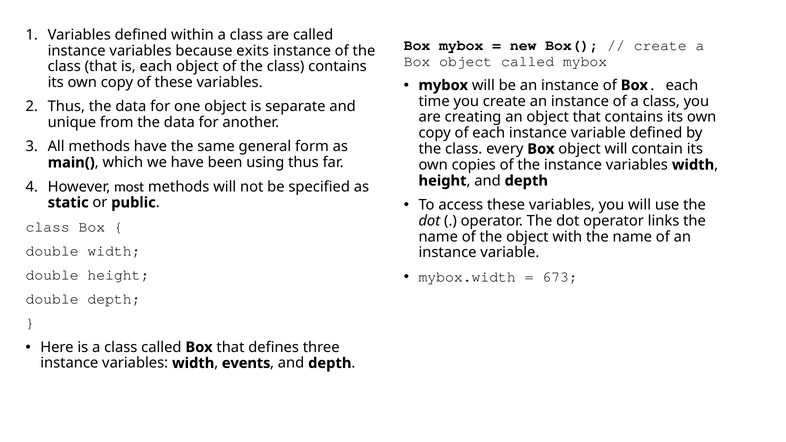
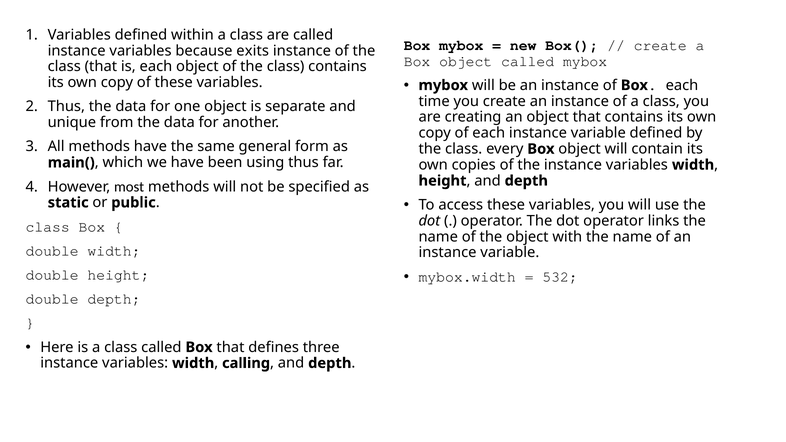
673: 673 -> 532 (560, 277)
events: events -> calling (246, 363)
